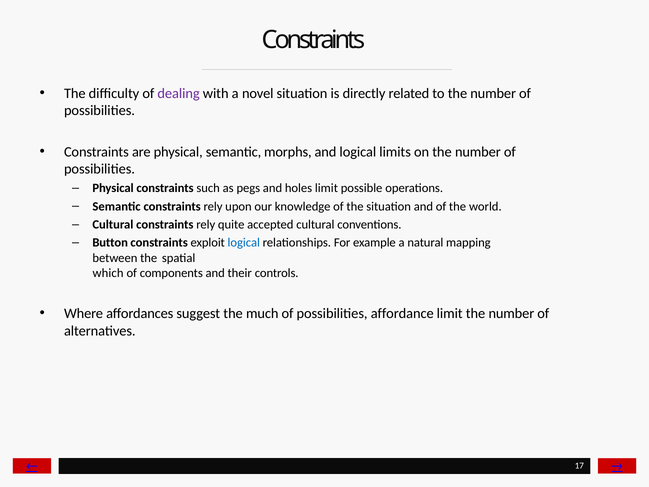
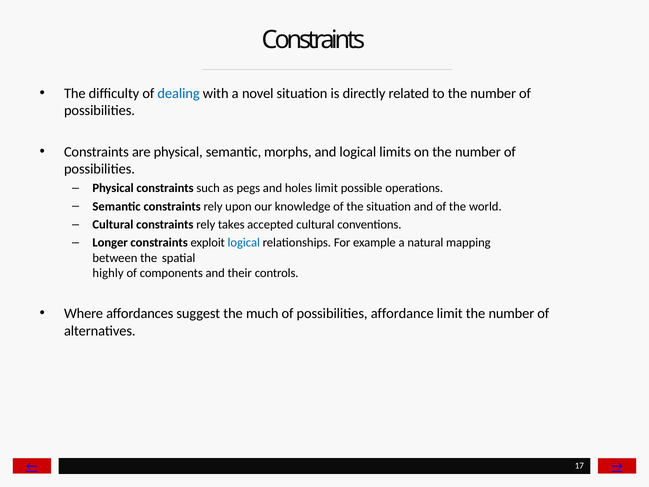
dealing colour: purple -> blue (179, 93)
quite: quite -> takes (231, 225)
Button: Button -> Longer (110, 243)
which: which -> highly (108, 273)
